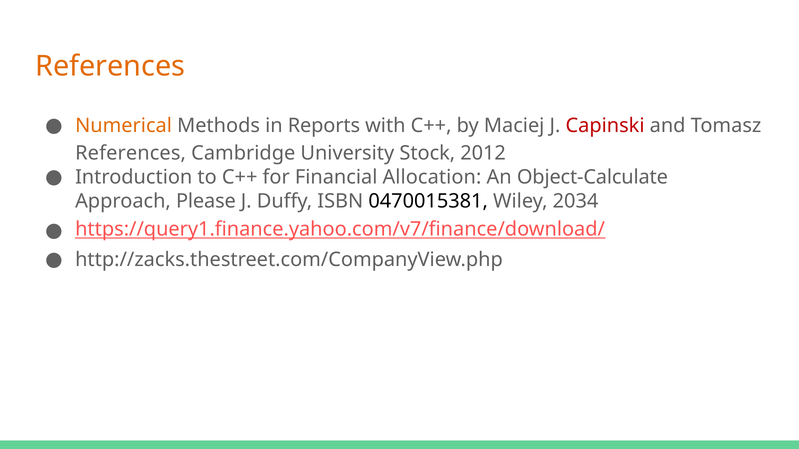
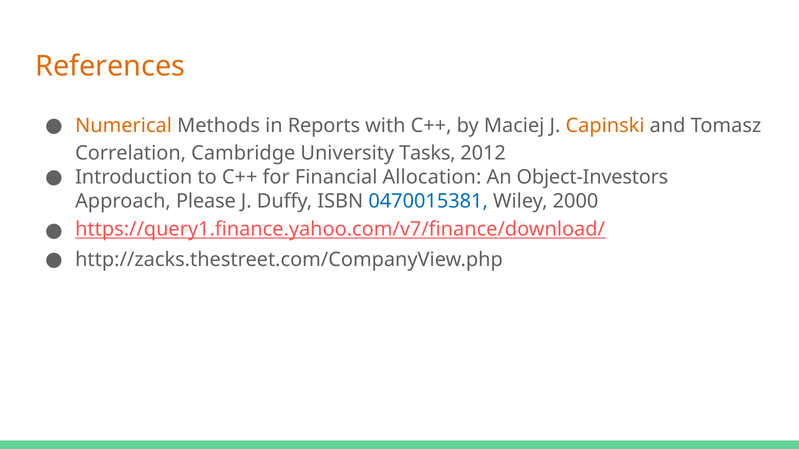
Capinski colour: red -> orange (605, 126)
References: References -> Correlation (131, 153)
Stock: Stock -> Tasks (427, 153)
Object-Calculate: Object-Calculate -> Object-Investors (592, 177)
0470015381 colour: black -> blue (428, 201)
2034: 2034 -> 2000 (576, 201)
